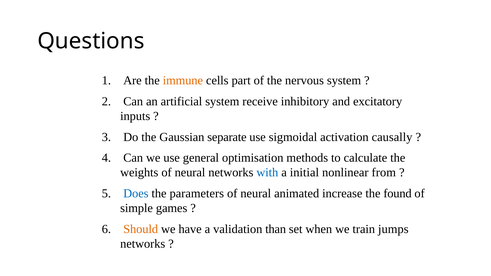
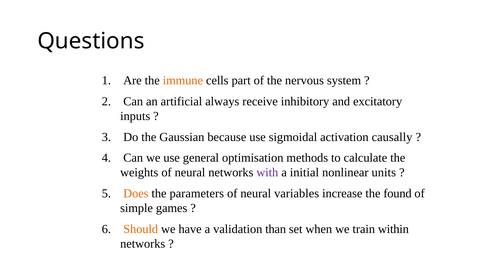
artificial system: system -> always (222, 101)
separate: separate -> because (227, 137)
with colour: blue -> purple (267, 173)
from: from -> units (384, 173)
Does colour: blue -> orange (136, 194)
animated: animated -> variables (297, 194)
jumps: jumps -> within (393, 229)
